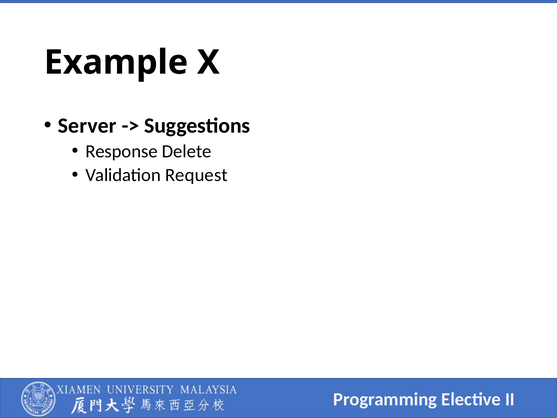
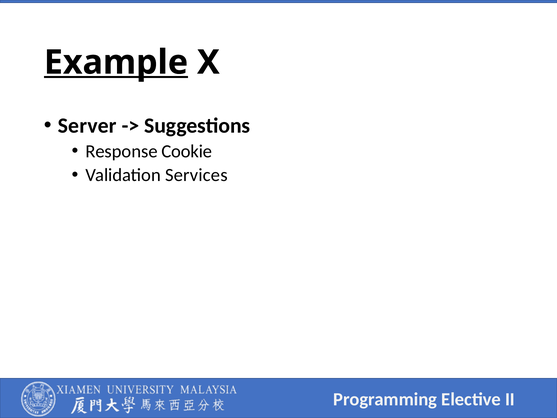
Example underline: none -> present (116, 62)
Delete: Delete -> Cookie (187, 151)
Request: Request -> Services (196, 175)
